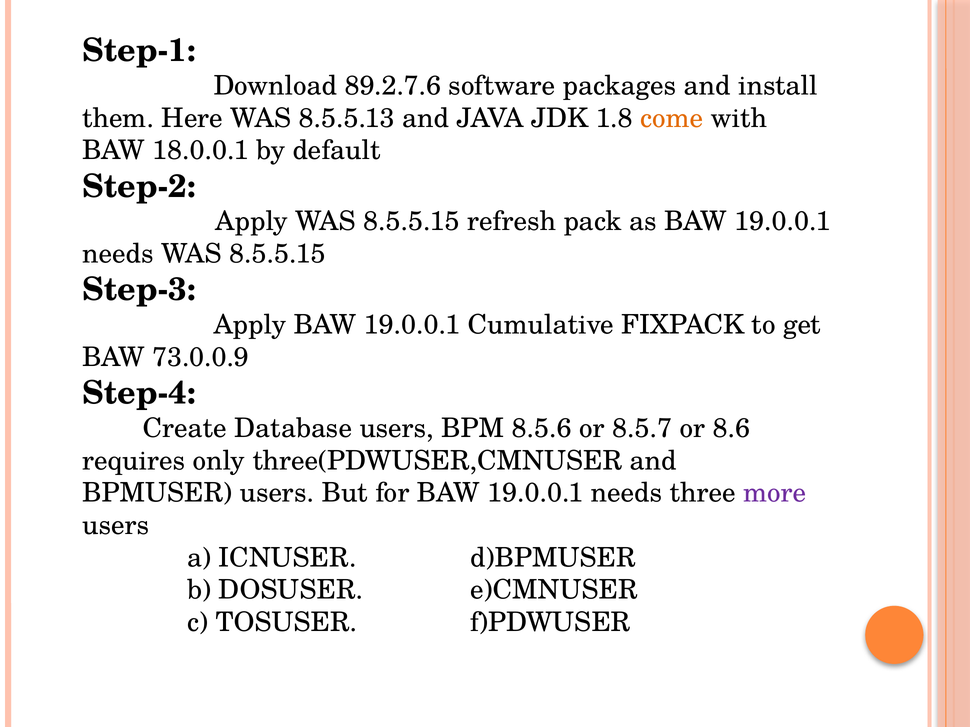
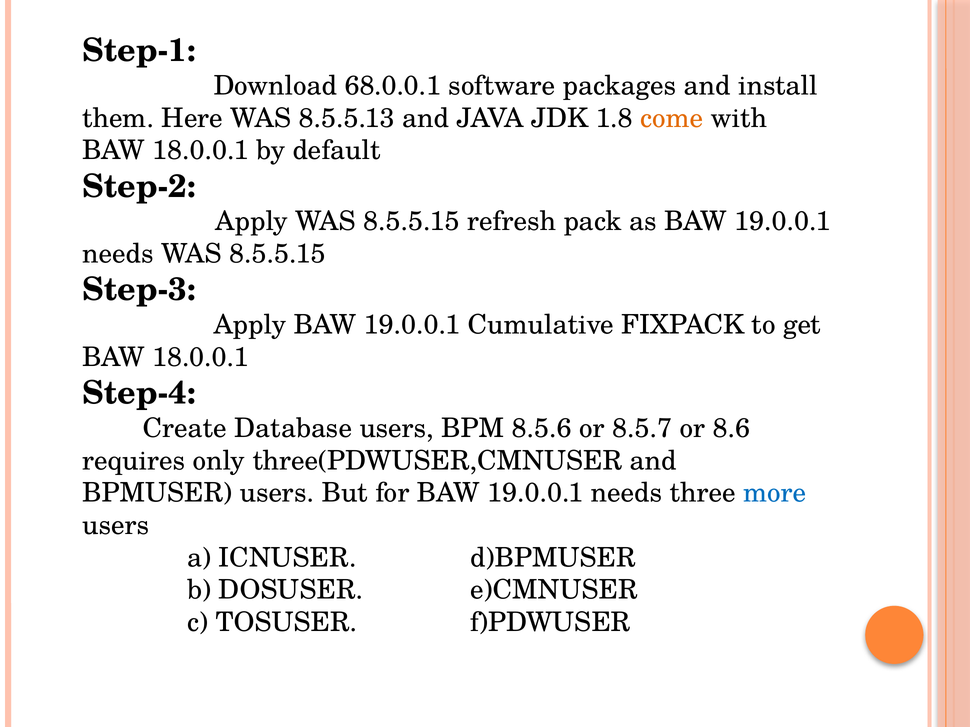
89.2.7.6: 89.2.7.6 -> 68.0.0.1 (393, 86)
73.0.0.9: 73.0.0.9 -> 18.0.0.1 (201, 358)
more colour: purple -> blue (775, 493)
